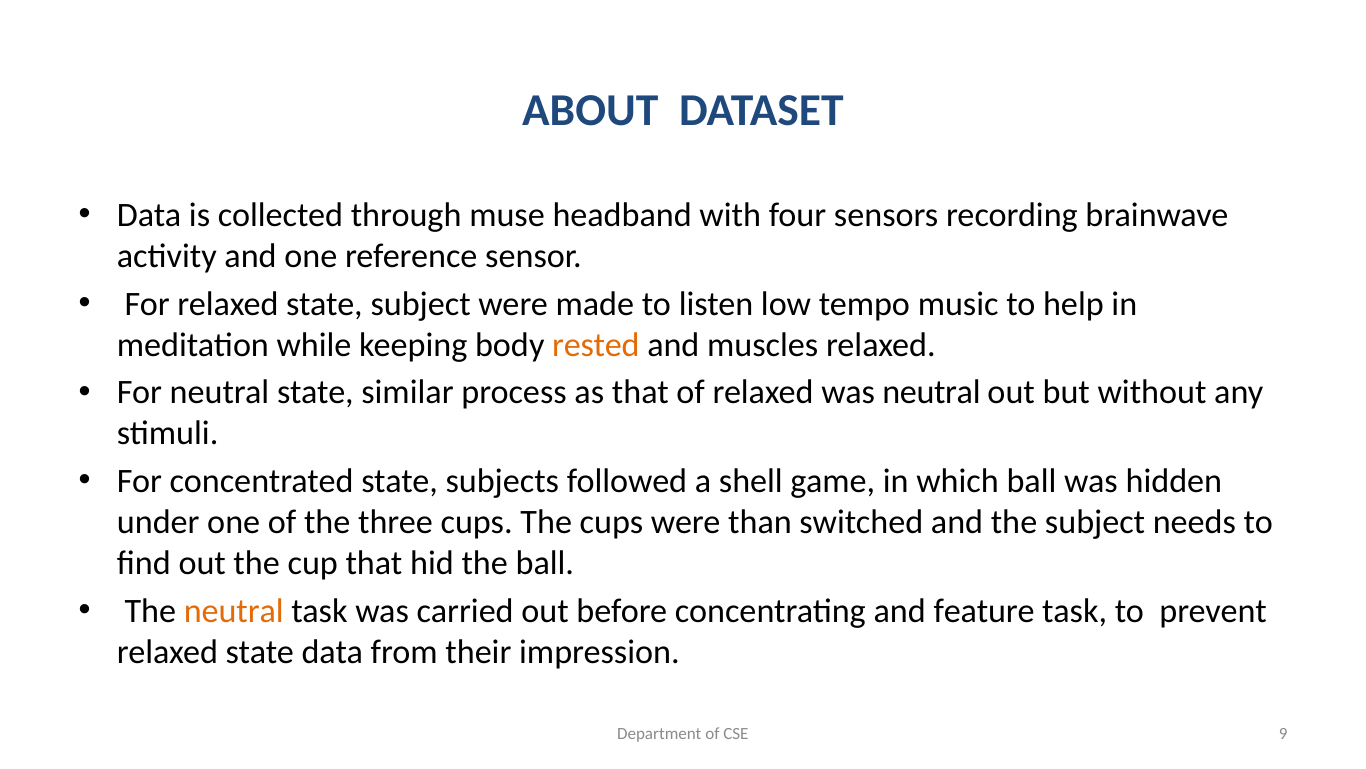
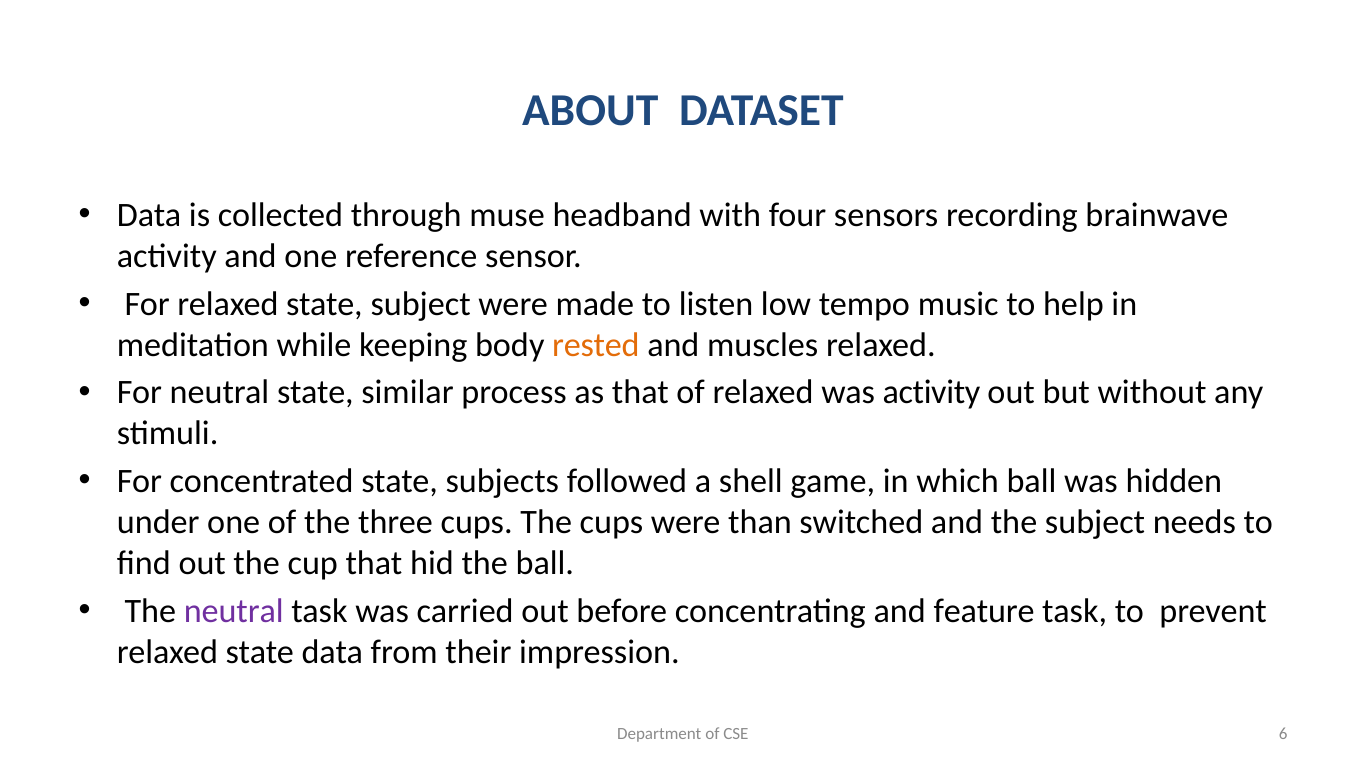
was neutral: neutral -> activity (931, 392)
neutral colour: orange -> purple (234, 611)
9: 9 -> 6 (1283, 734)
